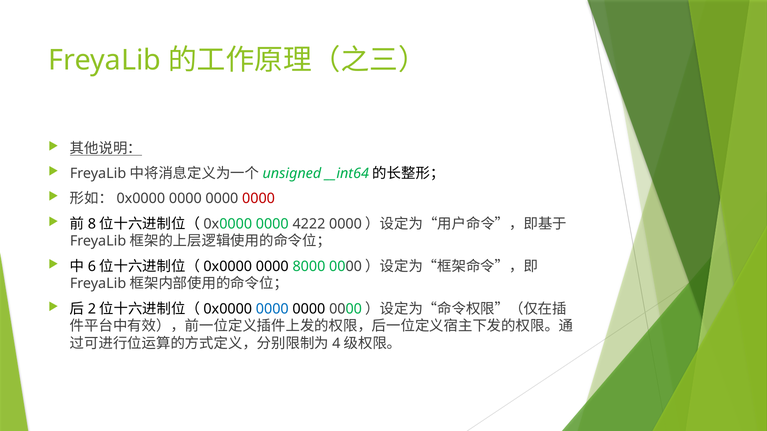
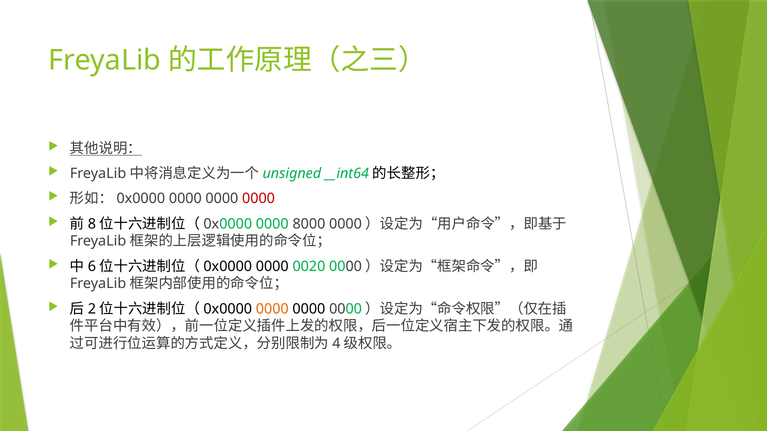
4222: 4222 -> 8000 (309, 224)
8000: 8000 -> 0020 (309, 267)
0000 colour: blue -> orange (272, 309)
